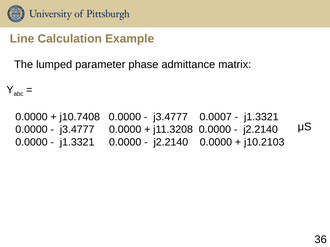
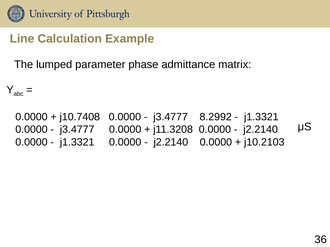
0.0007: 0.0007 -> 8.2992 (216, 117)
